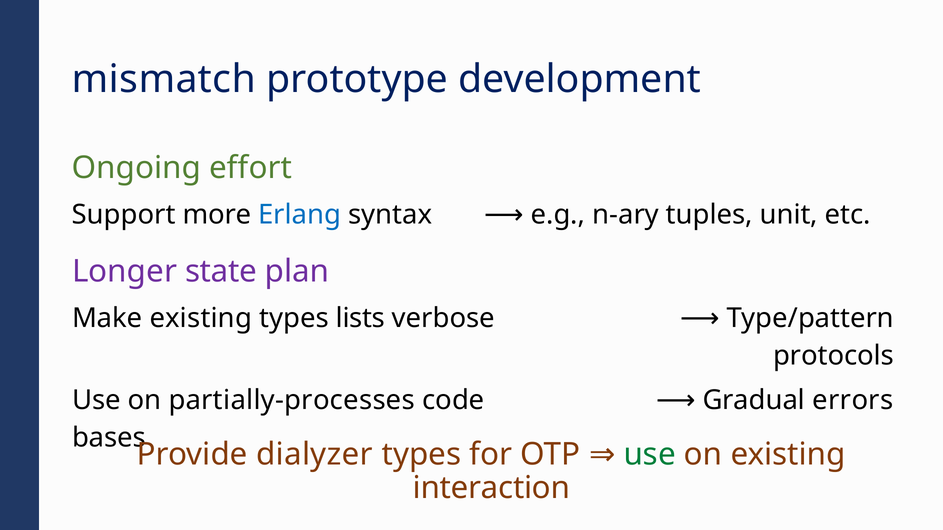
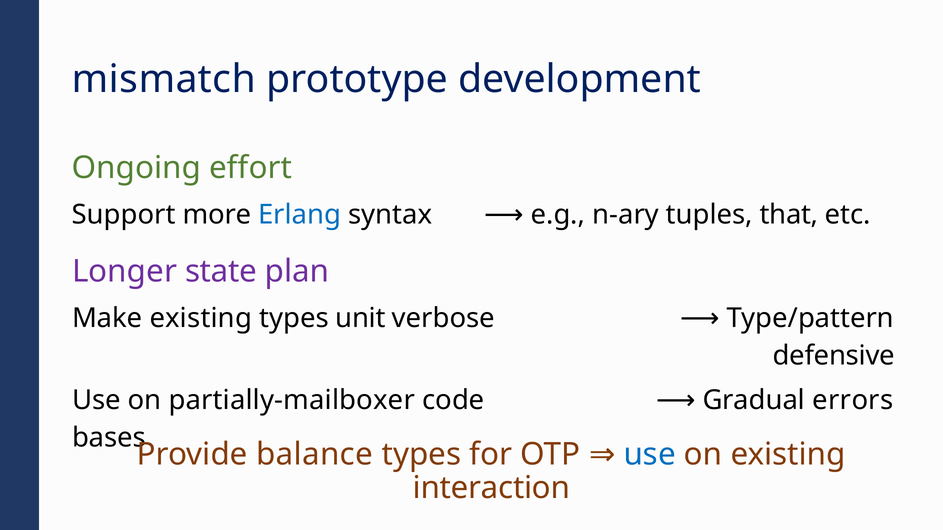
unit: unit -> that (789, 215)
lists: lists -> unit (360, 319)
protocols: protocols -> defensive (834, 356)
partially-processes: partially-processes -> partially-mailboxer (292, 400)
dialyzer: dialyzer -> balance (314, 455)
use colour: green -> blue (650, 455)
